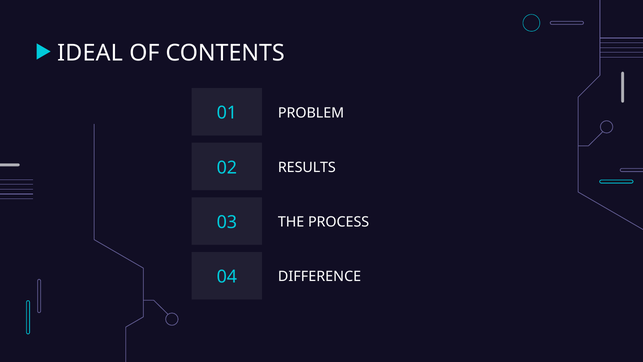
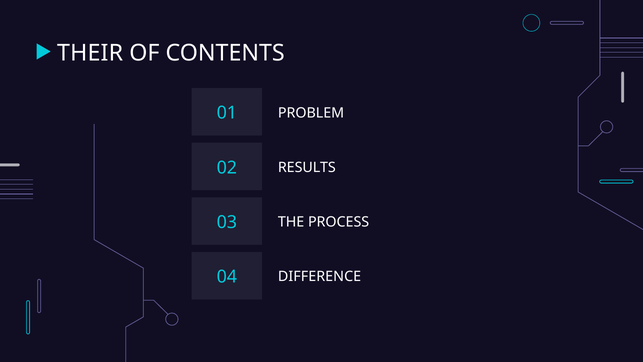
IDEAL: IDEAL -> THEIR (90, 53)
